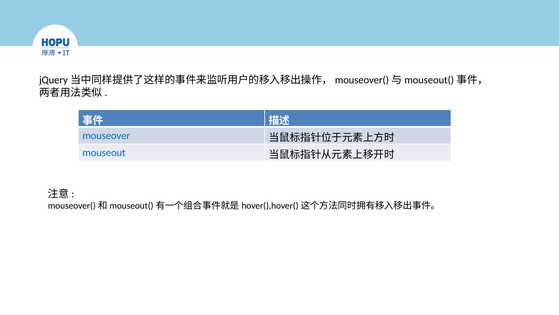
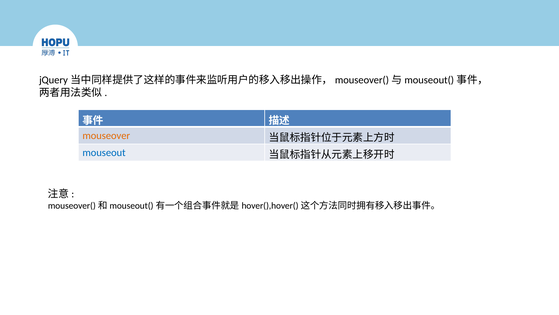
mouseover colour: blue -> orange (106, 135)
